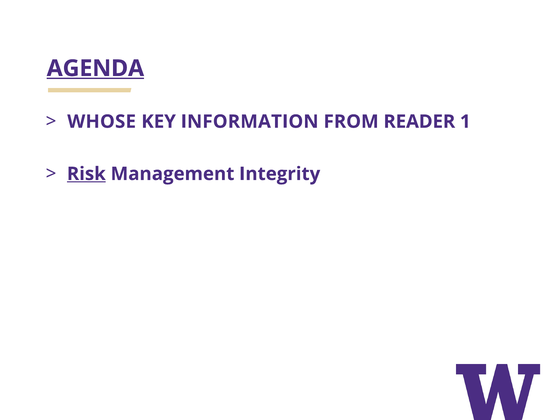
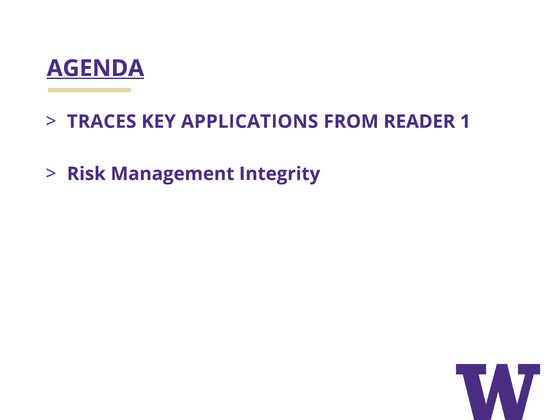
WHOSE: WHOSE -> TRACES (102, 122)
INFORMATION: INFORMATION -> APPLICATIONS (250, 122)
Risk underline: present -> none (86, 174)
